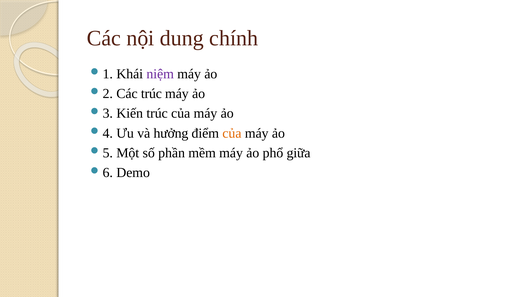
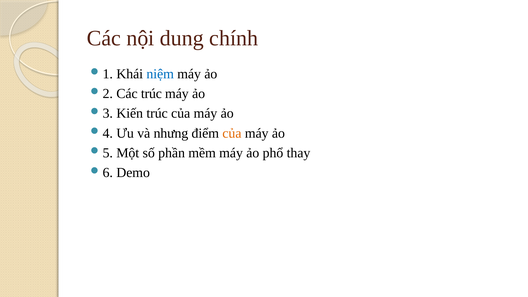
niệm colour: purple -> blue (160, 74)
hưởng: hưởng -> nhưng (171, 133)
giữa: giữa -> thay (298, 153)
